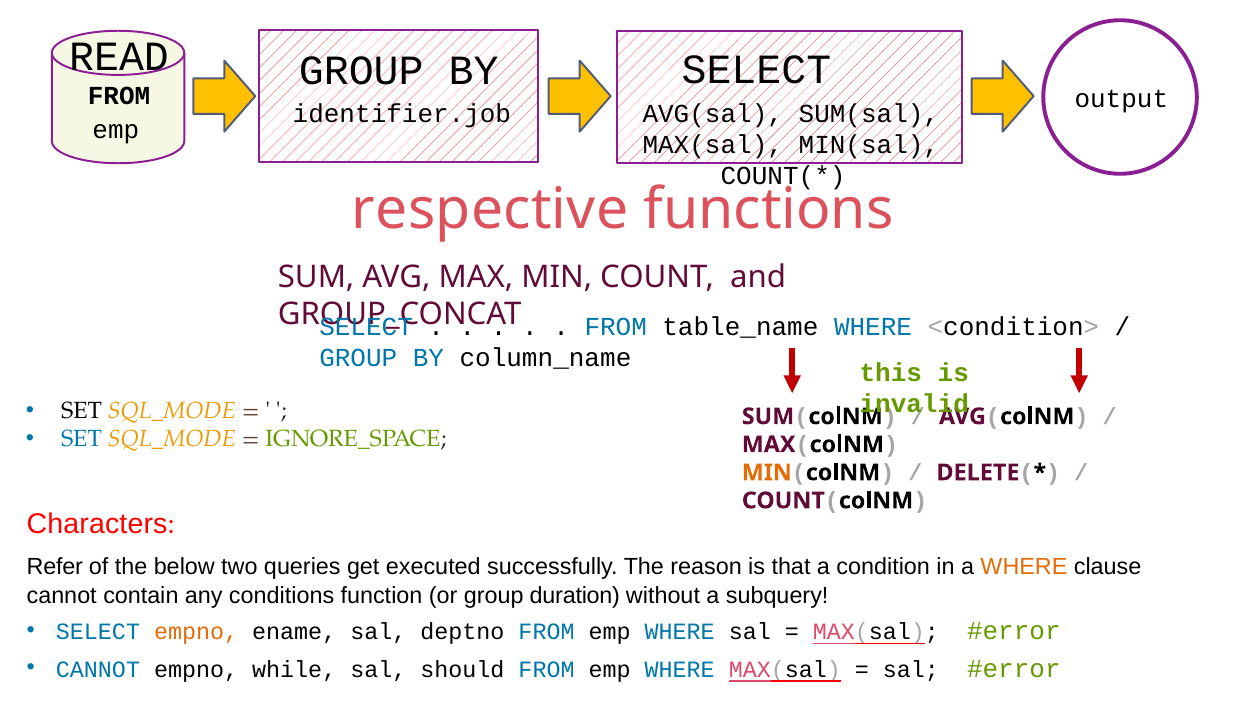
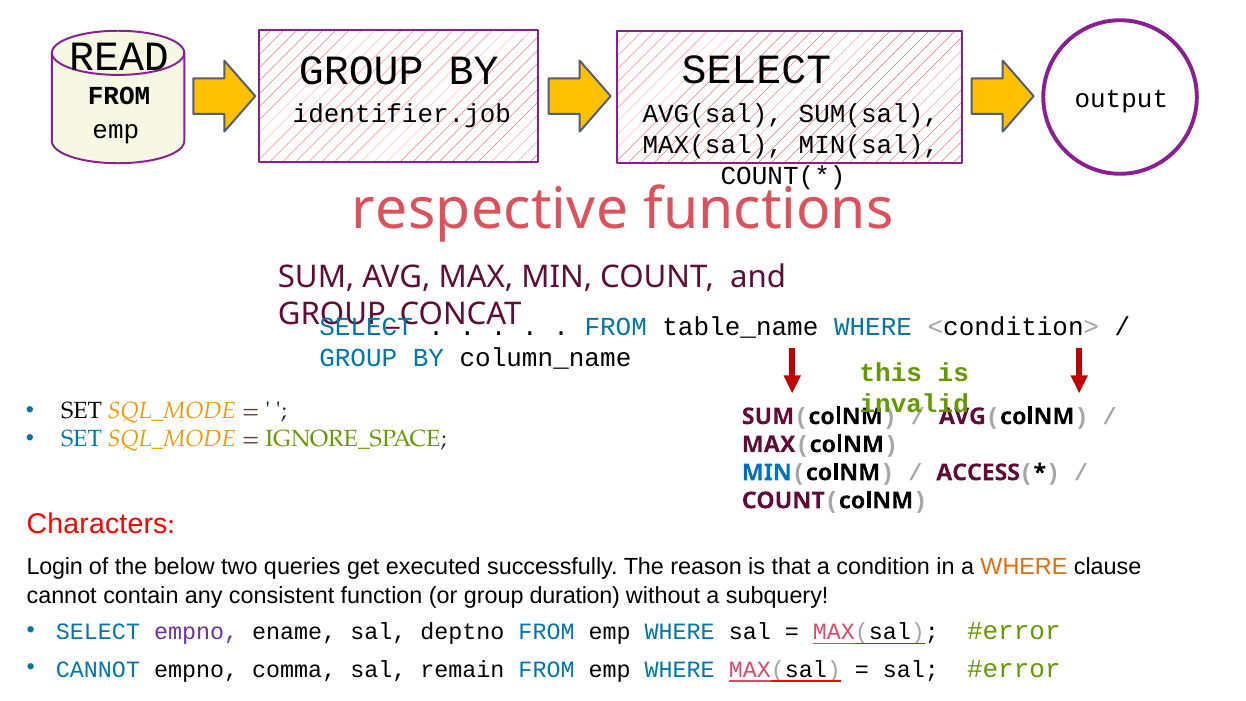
MIN colour: orange -> blue (767, 472)
DELETE: DELETE -> ACCESS (978, 472)
Refer: Refer -> Login (55, 567)
conditions: conditions -> consistent (282, 595)
empno colour: orange -> purple (196, 632)
while: while -> comma (294, 669)
should: should -> remain (462, 669)
